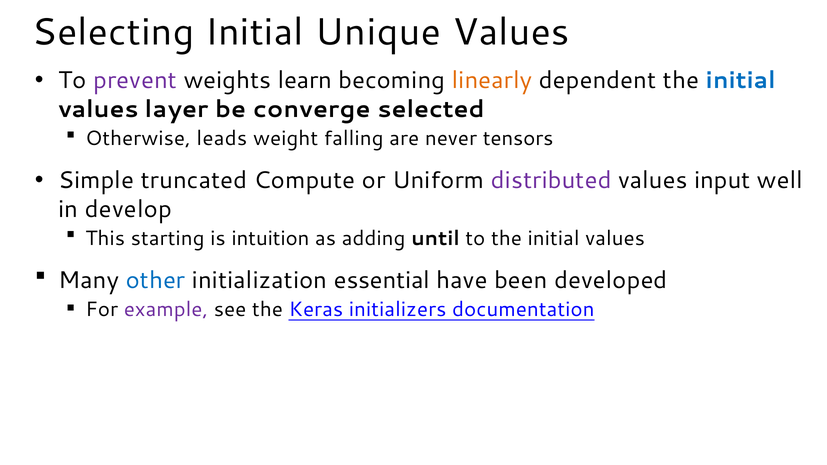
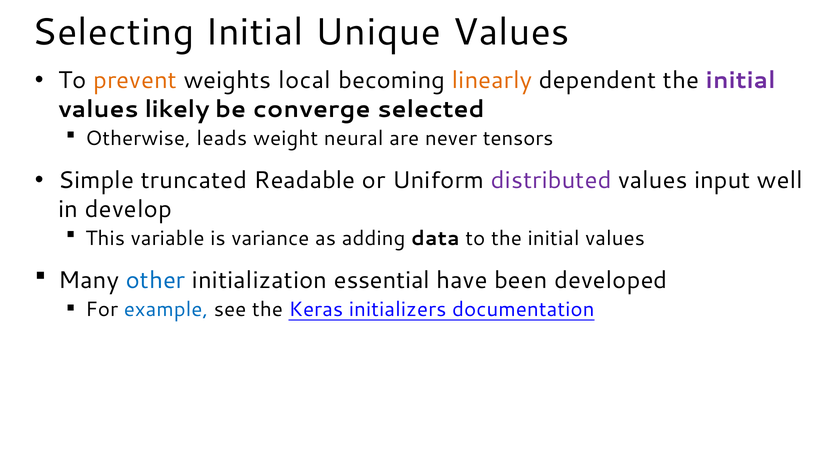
prevent colour: purple -> orange (135, 80)
learn: learn -> local (305, 80)
initial colour: blue -> purple (741, 80)
layer: layer -> likely (177, 109)
falling: falling -> neural (354, 139)
Compute: Compute -> Readable (305, 180)
starting: starting -> variable (168, 239)
intuition: intuition -> variance (270, 239)
until: until -> data (435, 239)
example colour: purple -> blue (166, 310)
